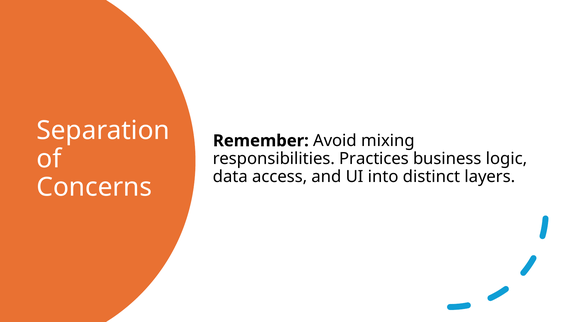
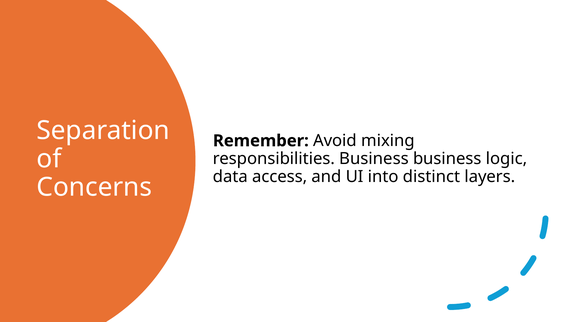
responsibilities Practices: Practices -> Business (374, 159)
